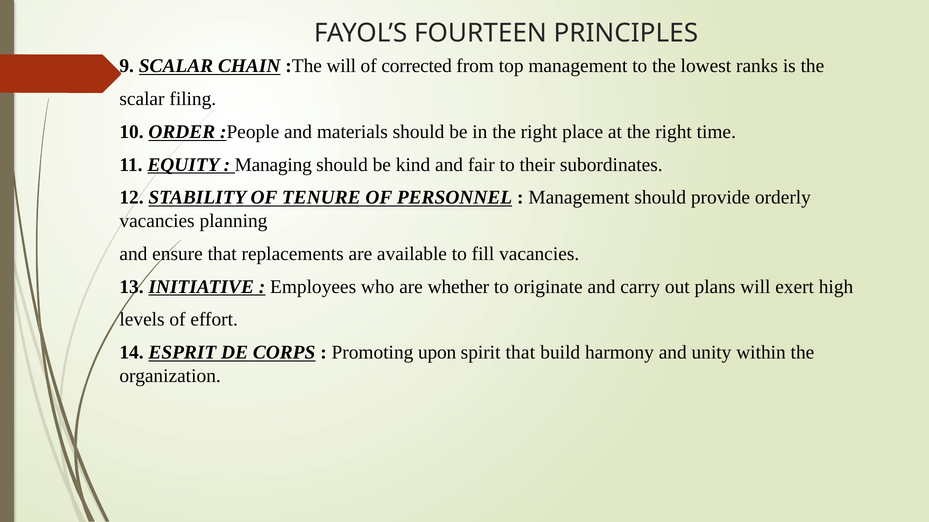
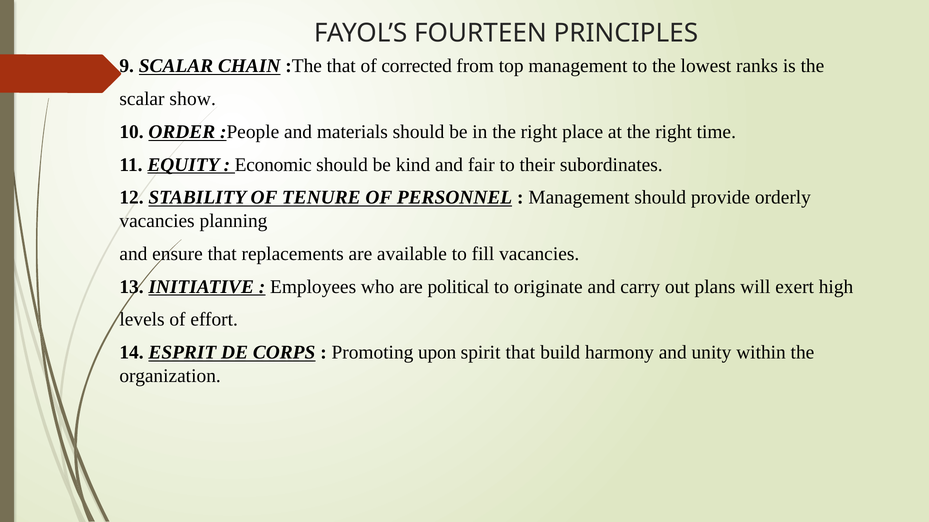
:The will: will -> that (341, 66)
filing: filing -> show (193, 99)
Managing: Managing -> Economic (273, 165)
whether: whether -> political (458, 287)
